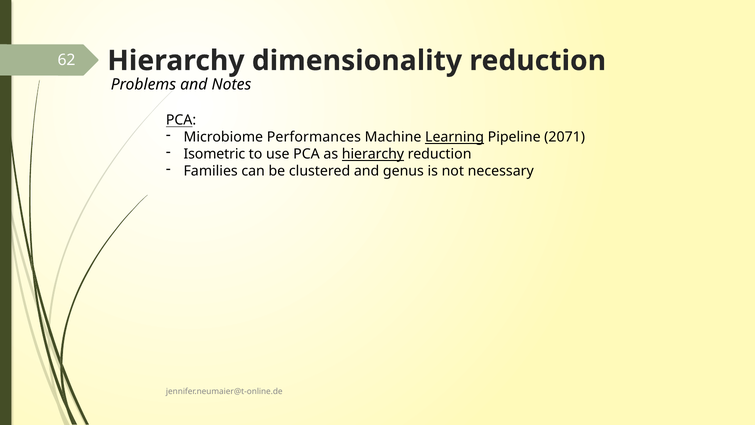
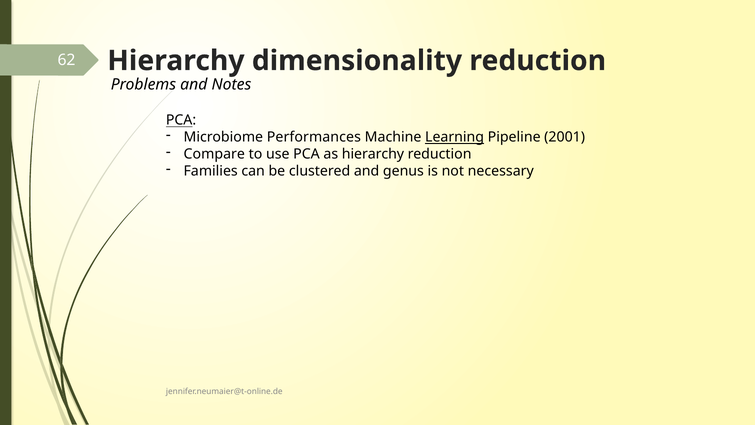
2071: 2071 -> 2001 (565, 137)
Isometric: Isometric -> Compare (214, 154)
hierarchy underline: present -> none (373, 154)
